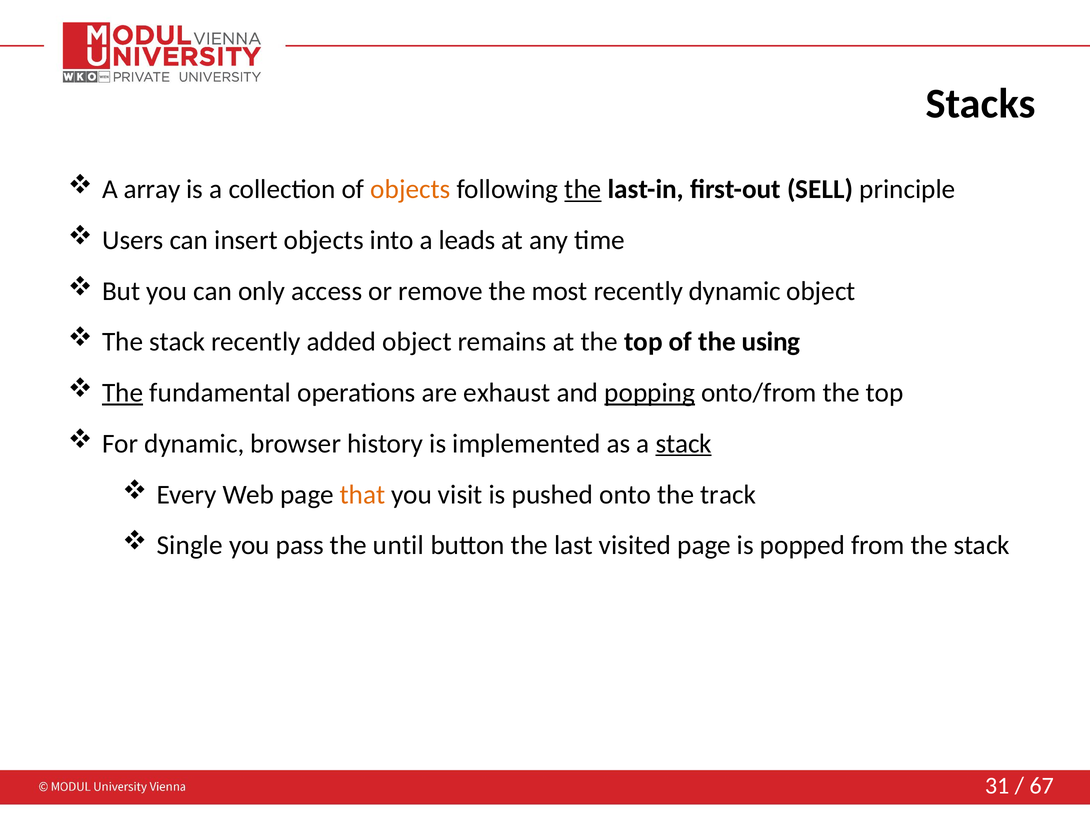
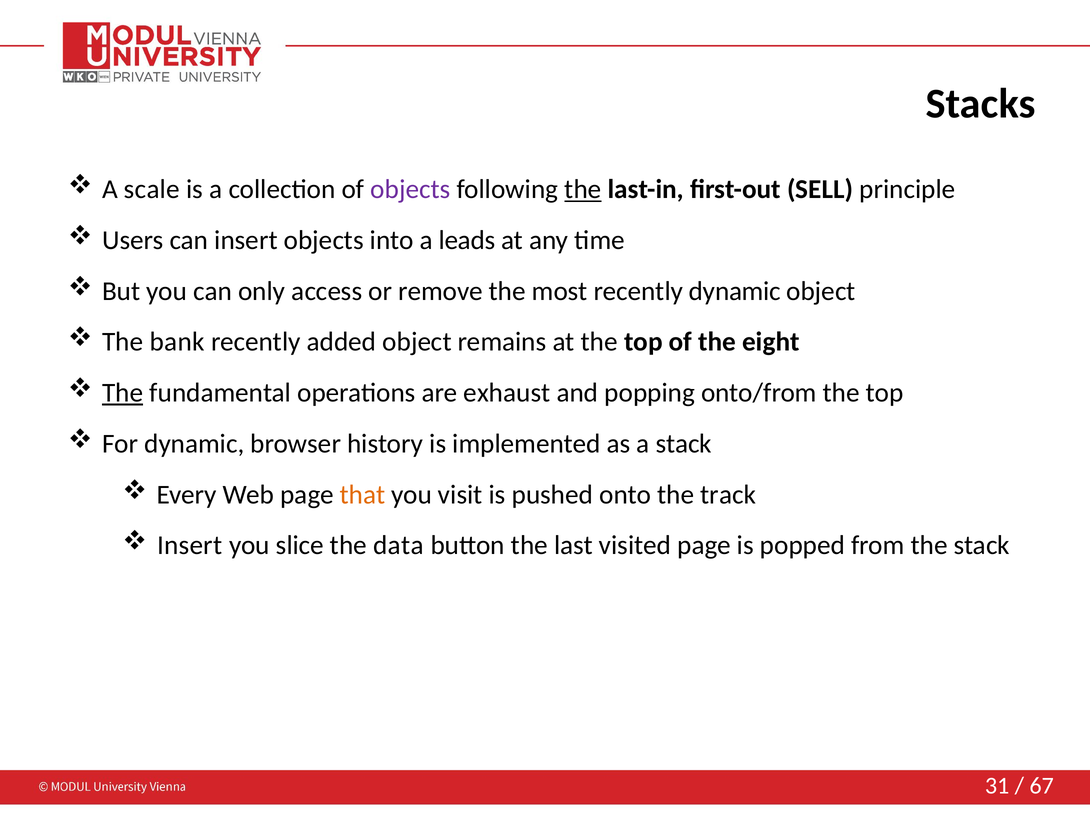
array: array -> scale (152, 189)
objects colour: orange -> purple (410, 189)
stack: stack -> bank (177, 342)
using: using -> eight (771, 342)
popping underline: present -> none (650, 393)
stack underline: present -> none (684, 444)
Single: Single -> Insert (190, 546)
pass: pass -> slice (300, 546)
until: until -> data (399, 546)
